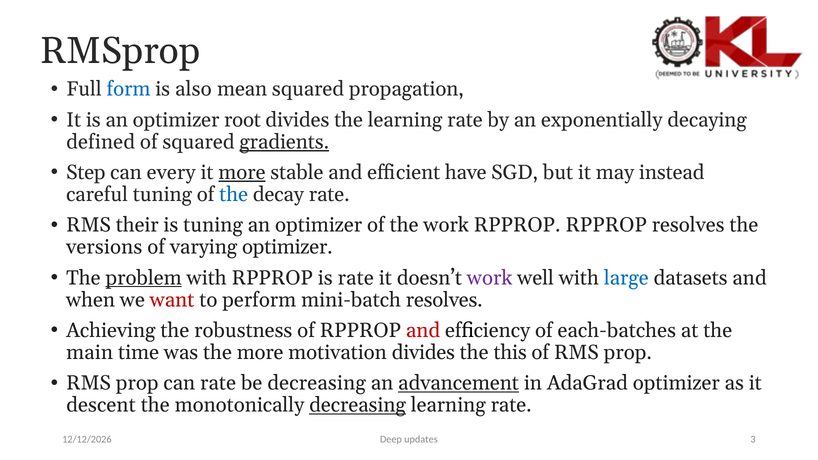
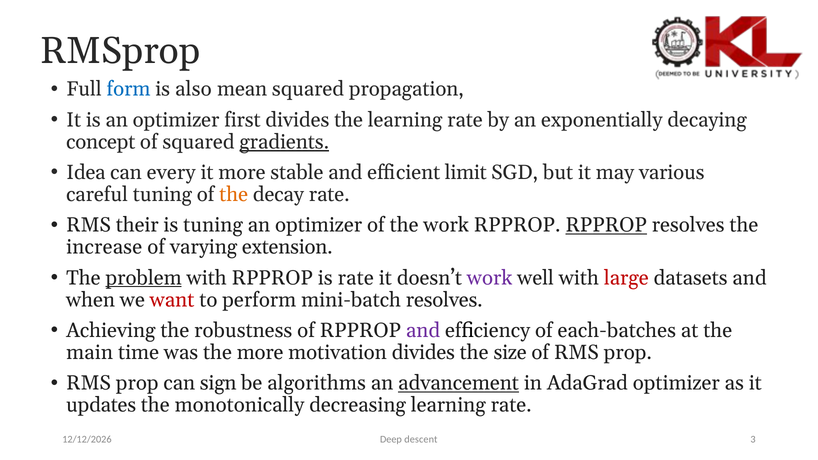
root: root -> first (242, 120)
defined: defined -> concept (101, 142)
Step: Step -> Idea (86, 172)
more underline: present -> none (242, 172)
have: have -> limit (466, 172)
instead: instead -> various (672, 172)
the colour: blue -> orange (234, 195)
RPPROP underline: none -> present (606, 225)
versions: versions -> increase (104, 247)
varying optimizer: optimizer -> extension (287, 247)
large colour: blue -> red (626, 278)
and colour: red -> purple (423, 331)
this: this -> size (510, 353)
can rate: rate -> sign (218, 383)
be decreasing: decreasing -> algorithms (317, 383)
descent: descent -> updates (101, 405)
decreasing underline: present -> none (358, 405)
updates: updates -> descent (421, 439)
